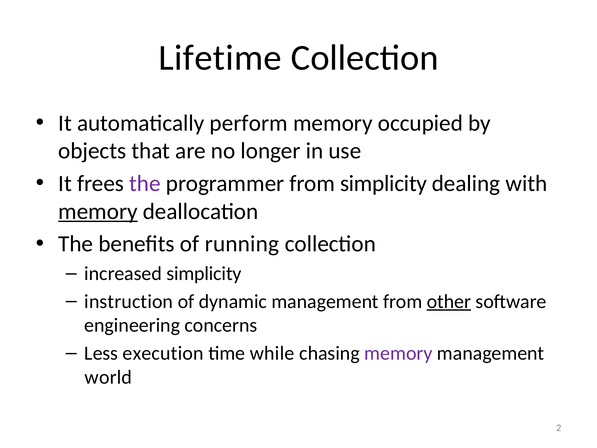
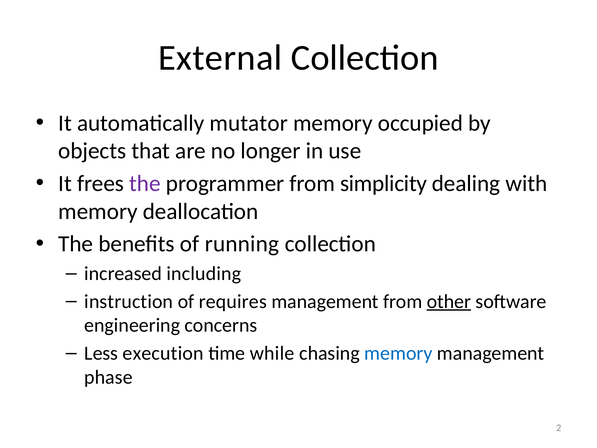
Lifetime: Lifetime -> External (220, 58)
perform: perform -> mutator (249, 123)
memory underline: present -> none (98, 211)
increased simplicity: simplicity -> including (204, 273)
dynamic: dynamic -> requires (233, 301)
memory colour: purple -> blue (398, 353)
world: world -> phase (108, 377)
